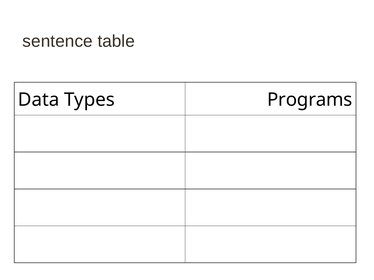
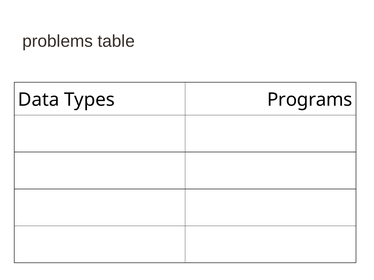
sentence: sentence -> problems (58, 41)
